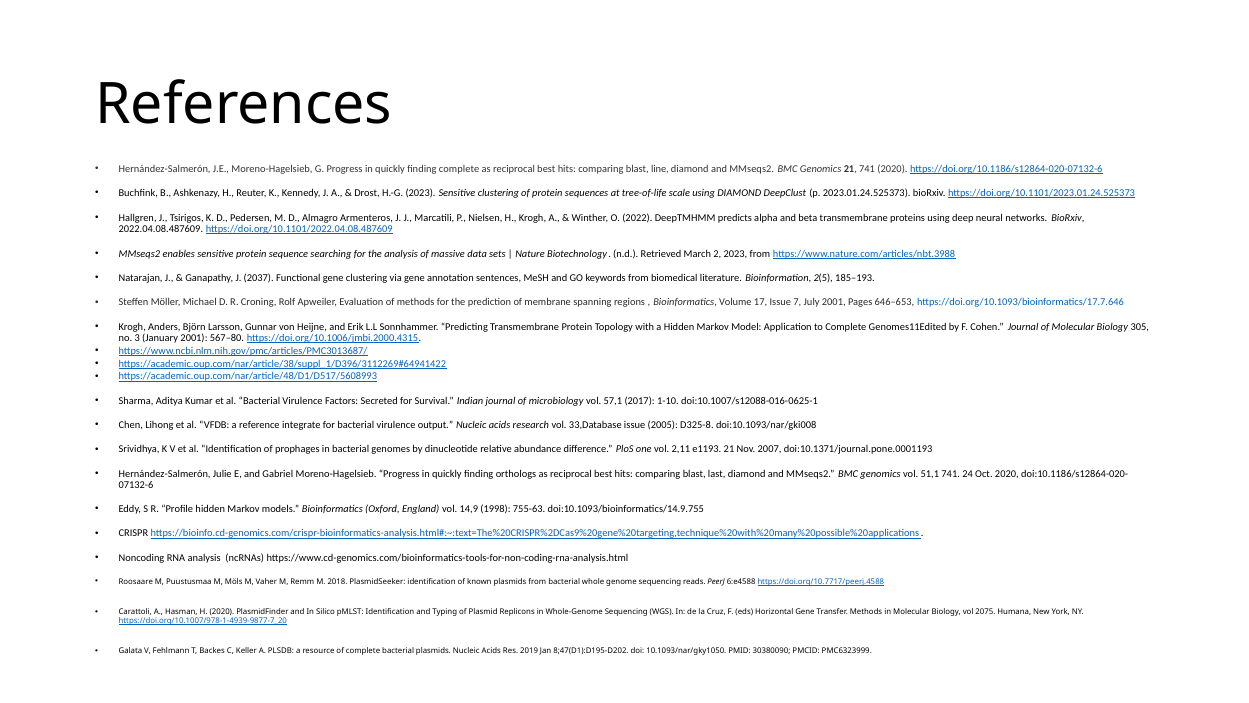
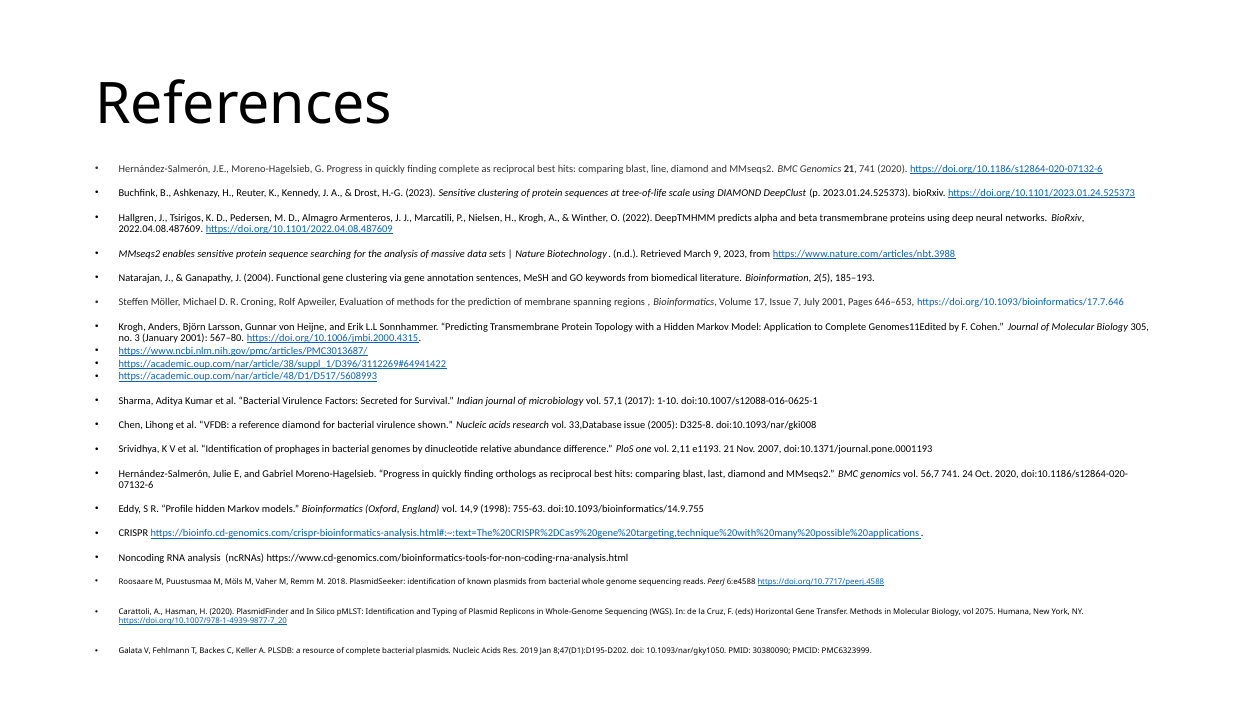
2: 2 -> 9 (717, 253)
2037: 2037 -> 2004 (259, 278)
reference integrate: integrate -> diamond (301, 425)
output: output -> shown (435, 425)
51,1: 51,1 -> 56,7 (930, 473)
